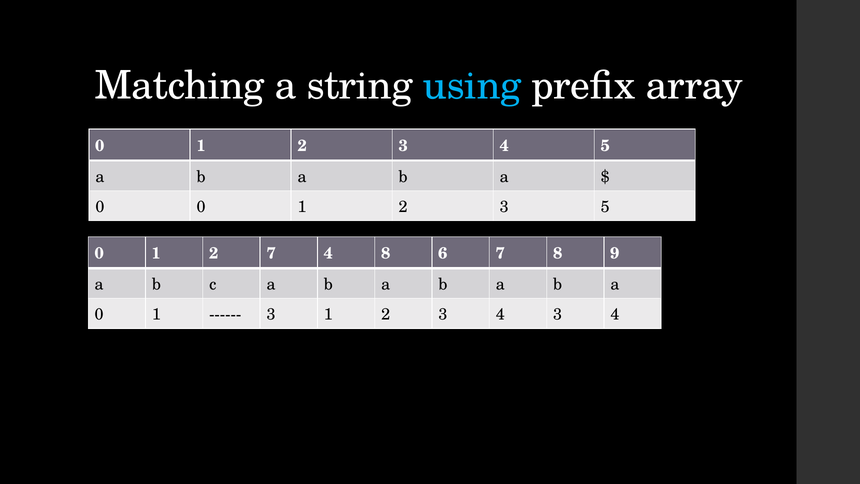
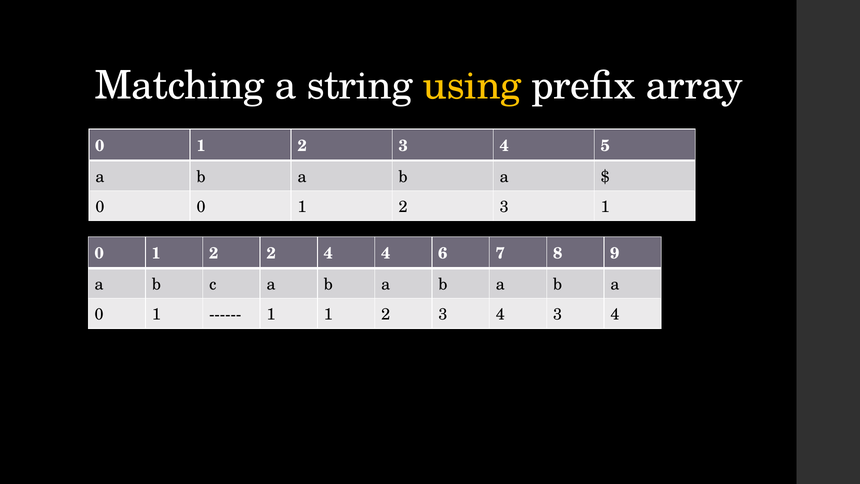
using colour: light blue -> yellow (472, 86)
3 5: 5 -> 1 (605, 207)
2 7: 7 -> 2 (271, 253)
4 8: 8 -> 4 (386, 253)
3: 3 -> 1 (271, 314)
